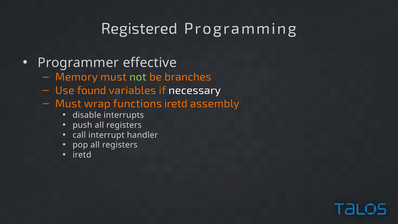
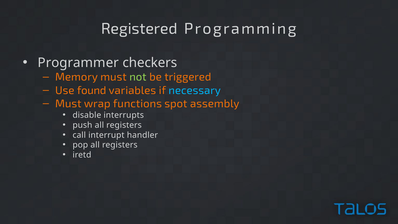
effective: effective -> checkers (150, 63)
branches: branches -> triggered (188, 77)
necessary colour: white -> light blue (195, 90)
functions iretd: iretd -> spot (176, 104)
